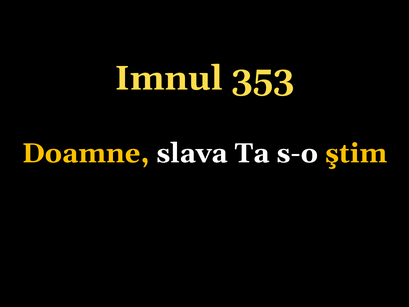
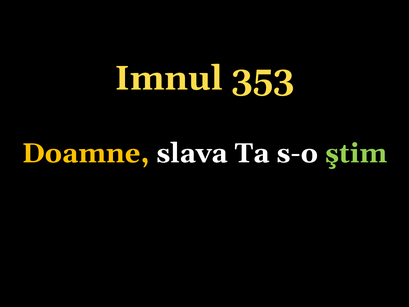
ştim colour: yellow -> light green (356, 153)
